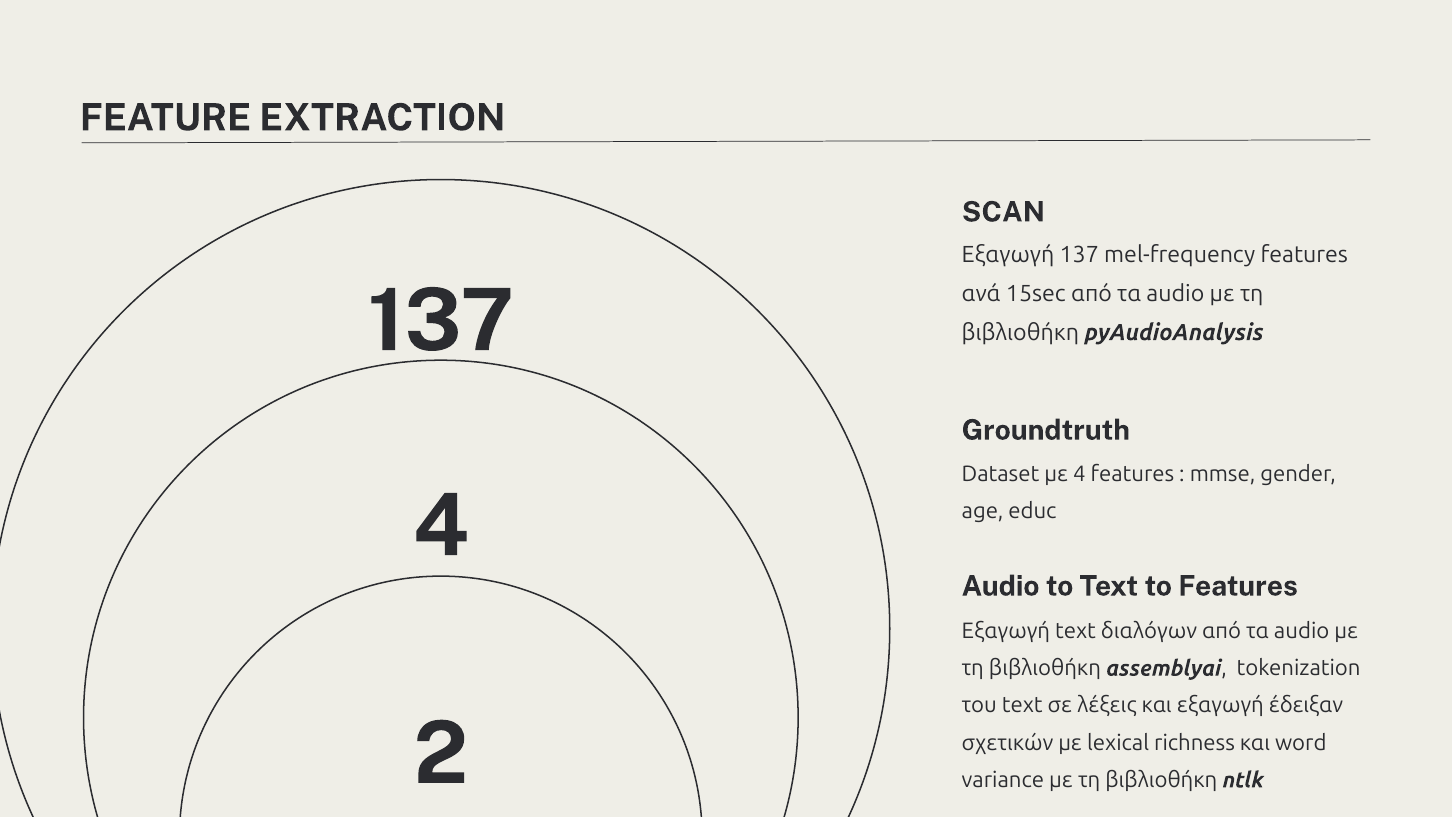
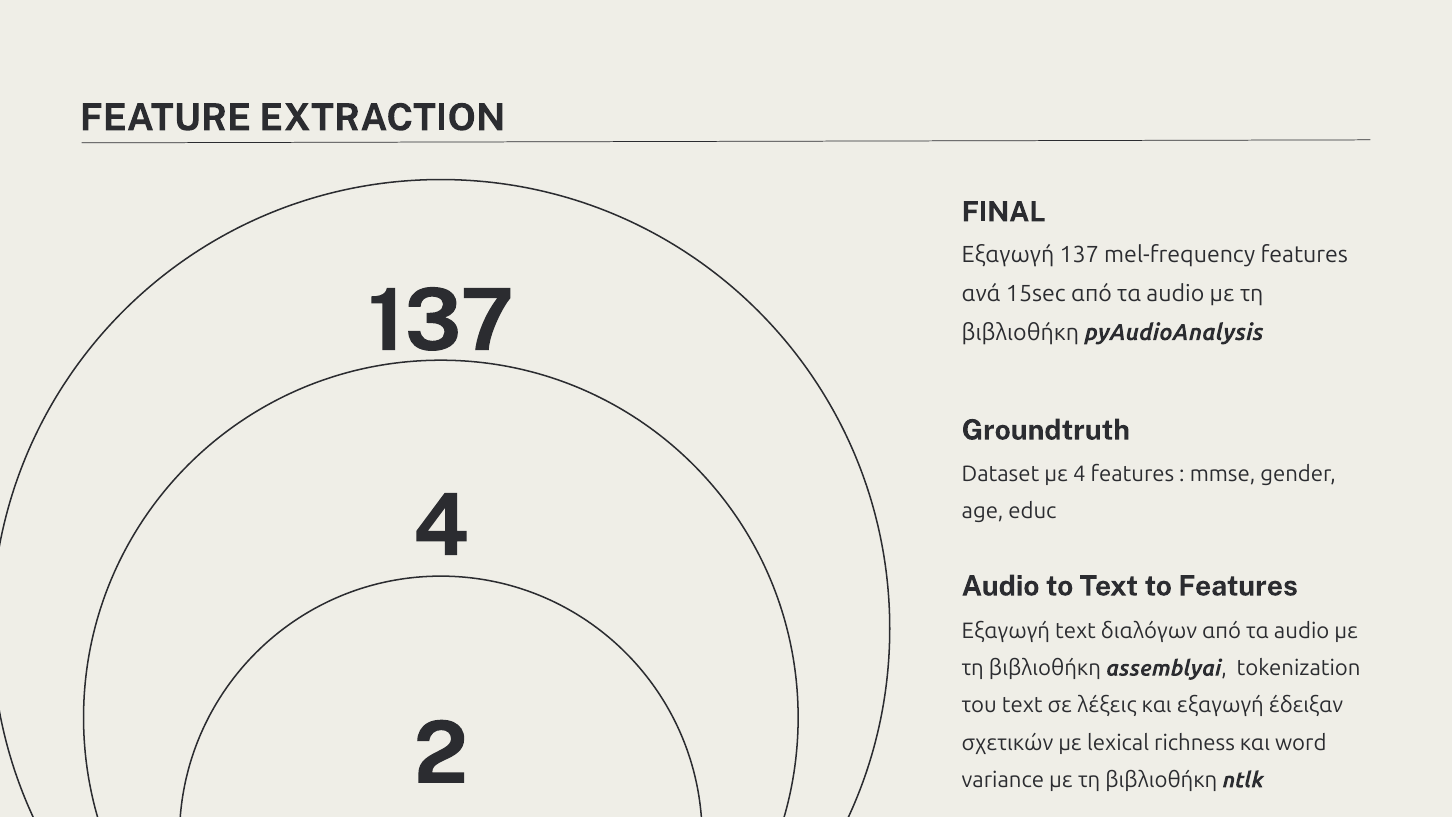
SCAN: SCAN -> FINAL (1004, 212)
